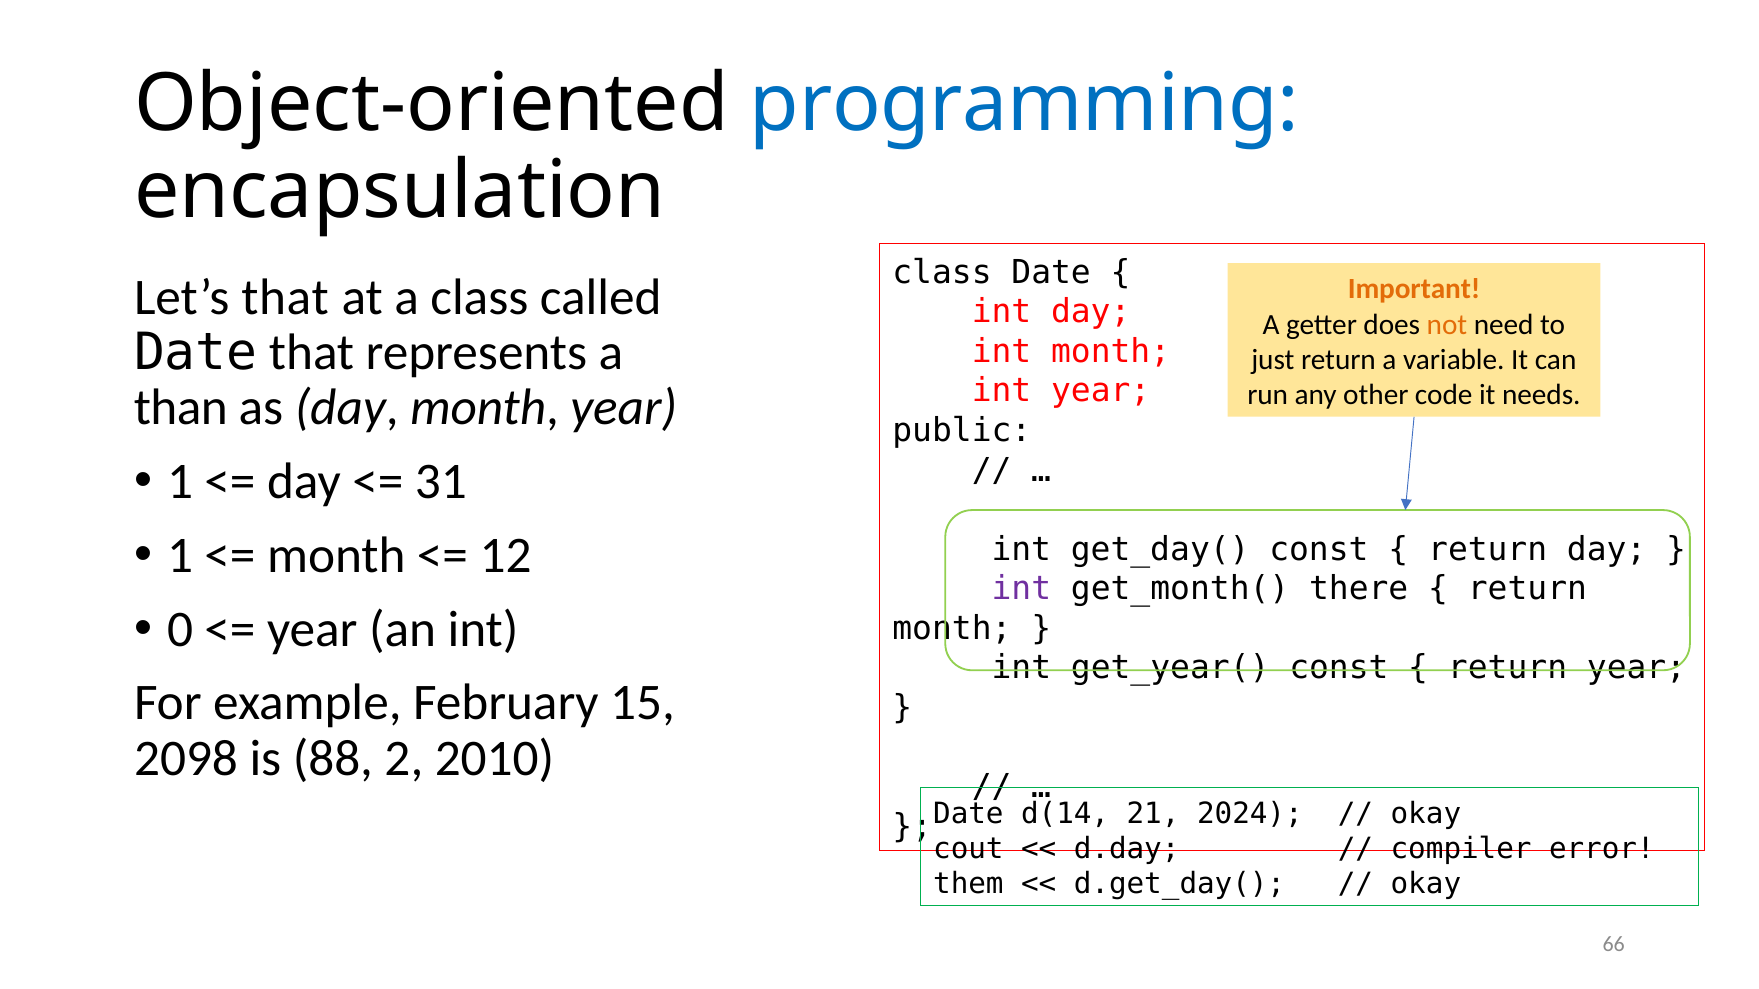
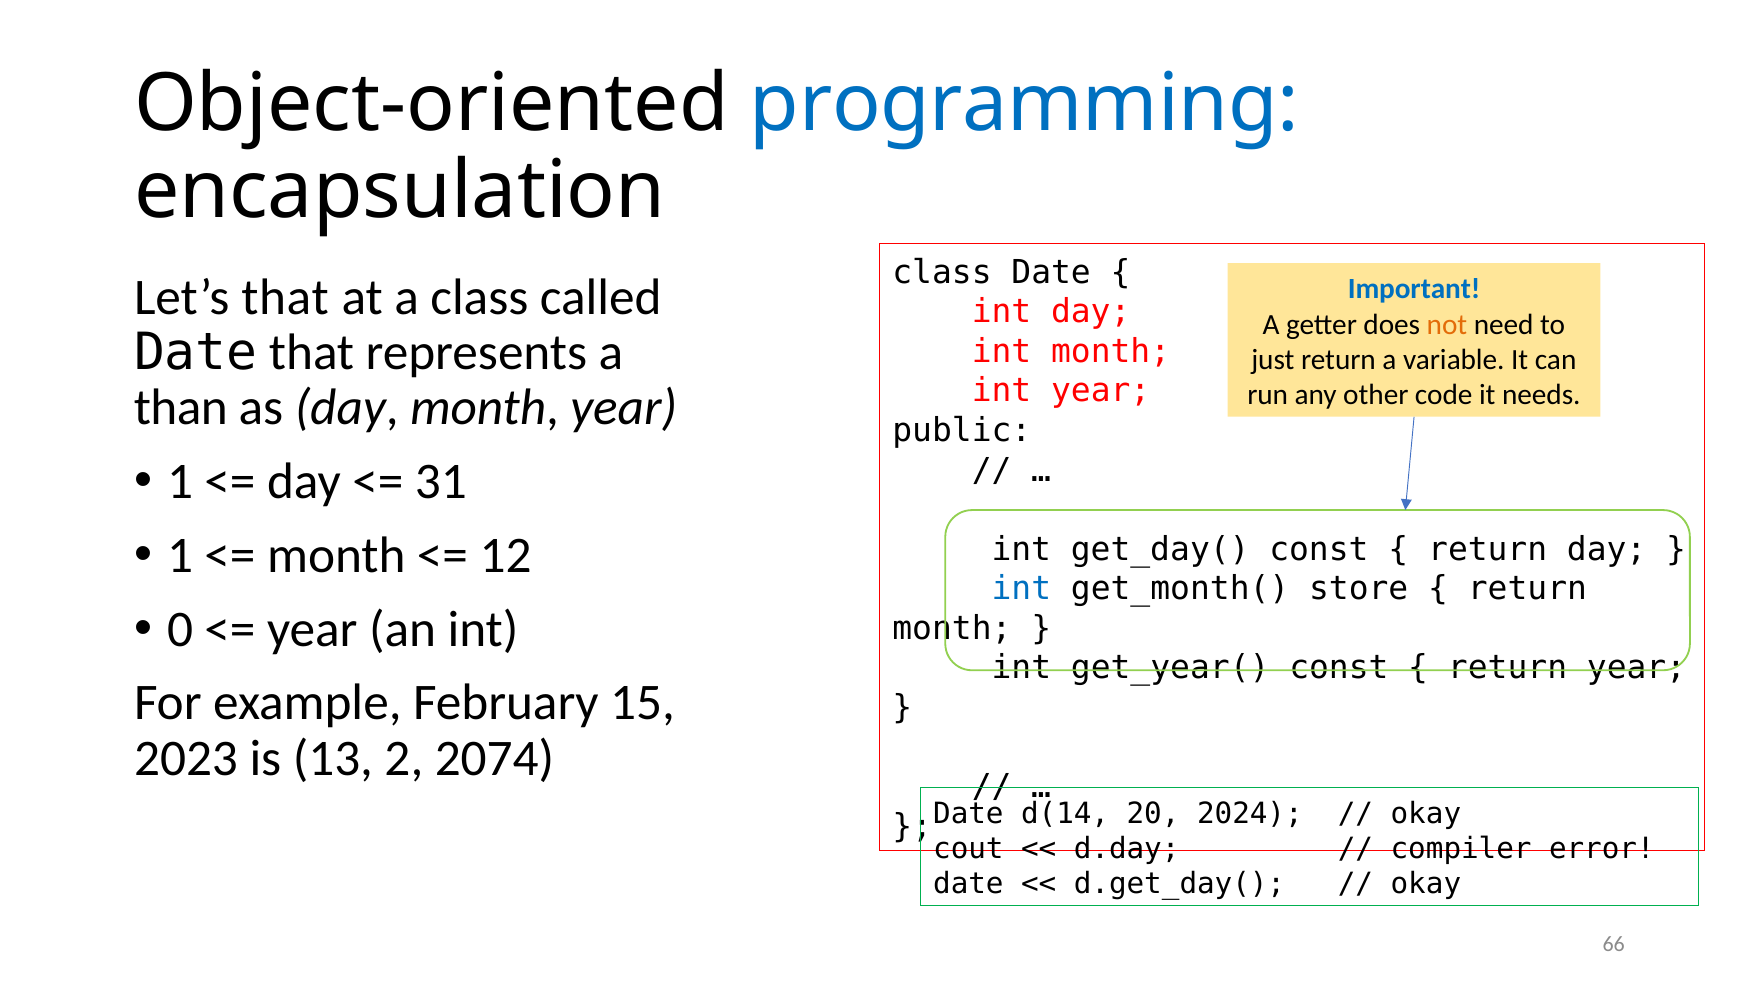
Important colour: orange -> blue (1414, 289)
int colour: purple -> blue (1021, 589)
there: there -> store (1359, 589)
2098: 2098 -> 2023 (186, 759)
88: 88 -> 13 (333, 759)
2010: 2010 -> 2074 (495, 759)
21: 21 -> 20 (1153, 814)
them: them -> date (968, 884)
